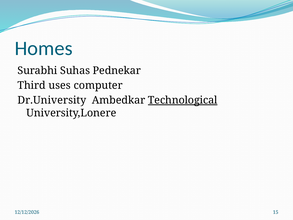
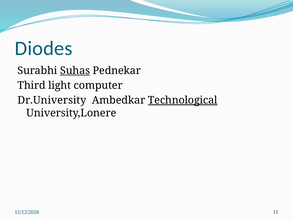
Homes: Homes -> Diodes (44, 48)
Suhas underline: none -> present (75, 71)
uses: uses -> light (60, 85)
